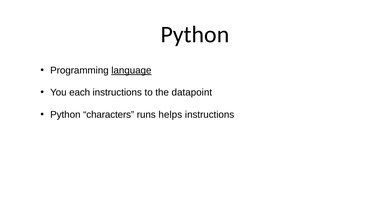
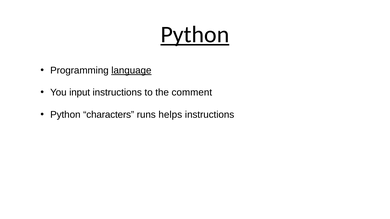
Python underline: none -> present (195, 35)
each: each -> input (80, 93)
datapoint: datapoint -> comment (192, 93)
